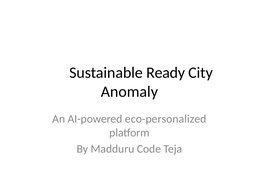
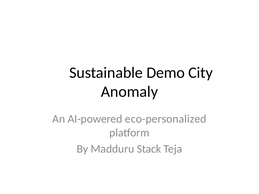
Ready: Ready -> Demo (166, 73)
Code: Code -> Stack (149, 149)
